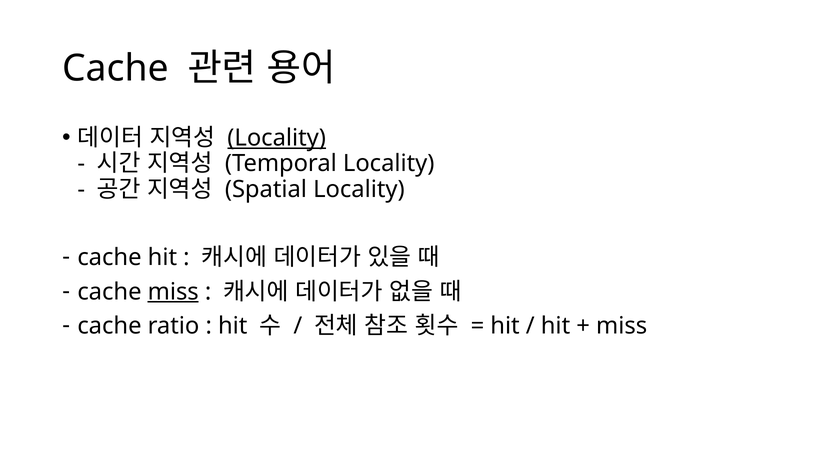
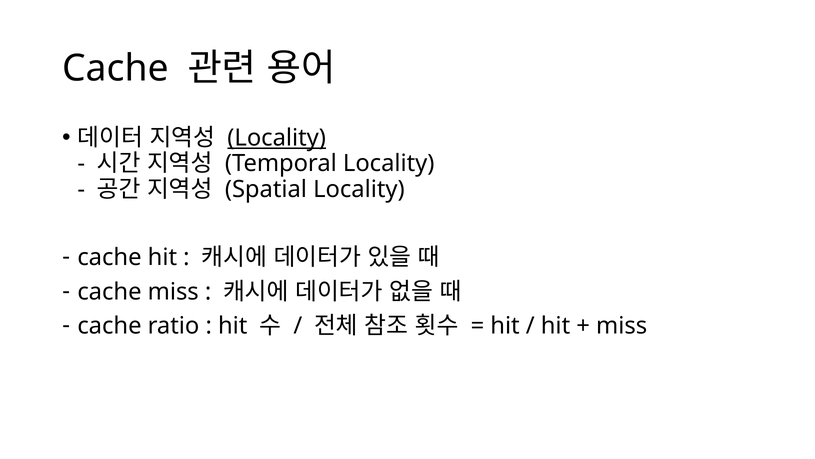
miss underline: present -> none (173, 291)
